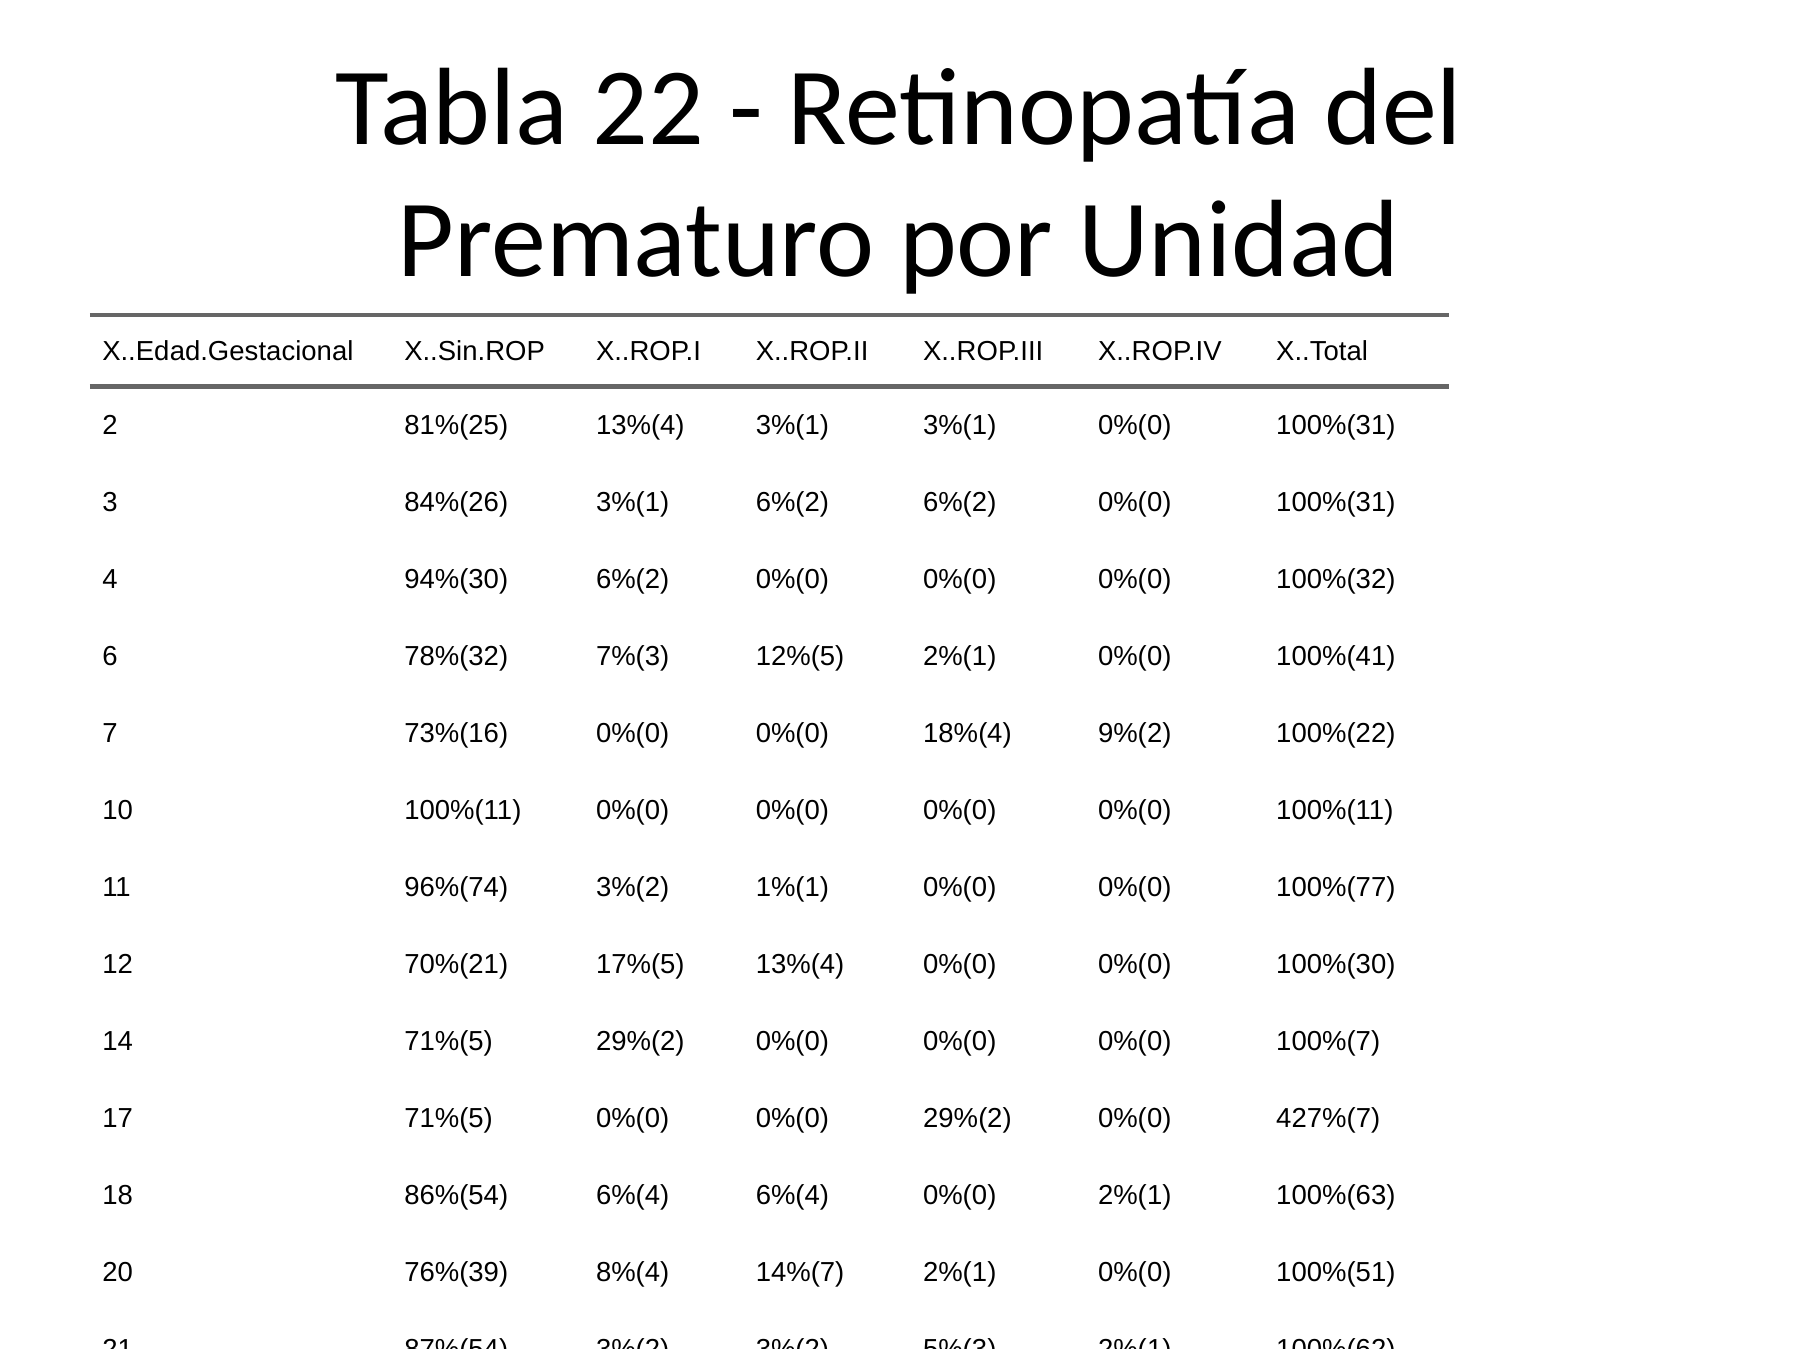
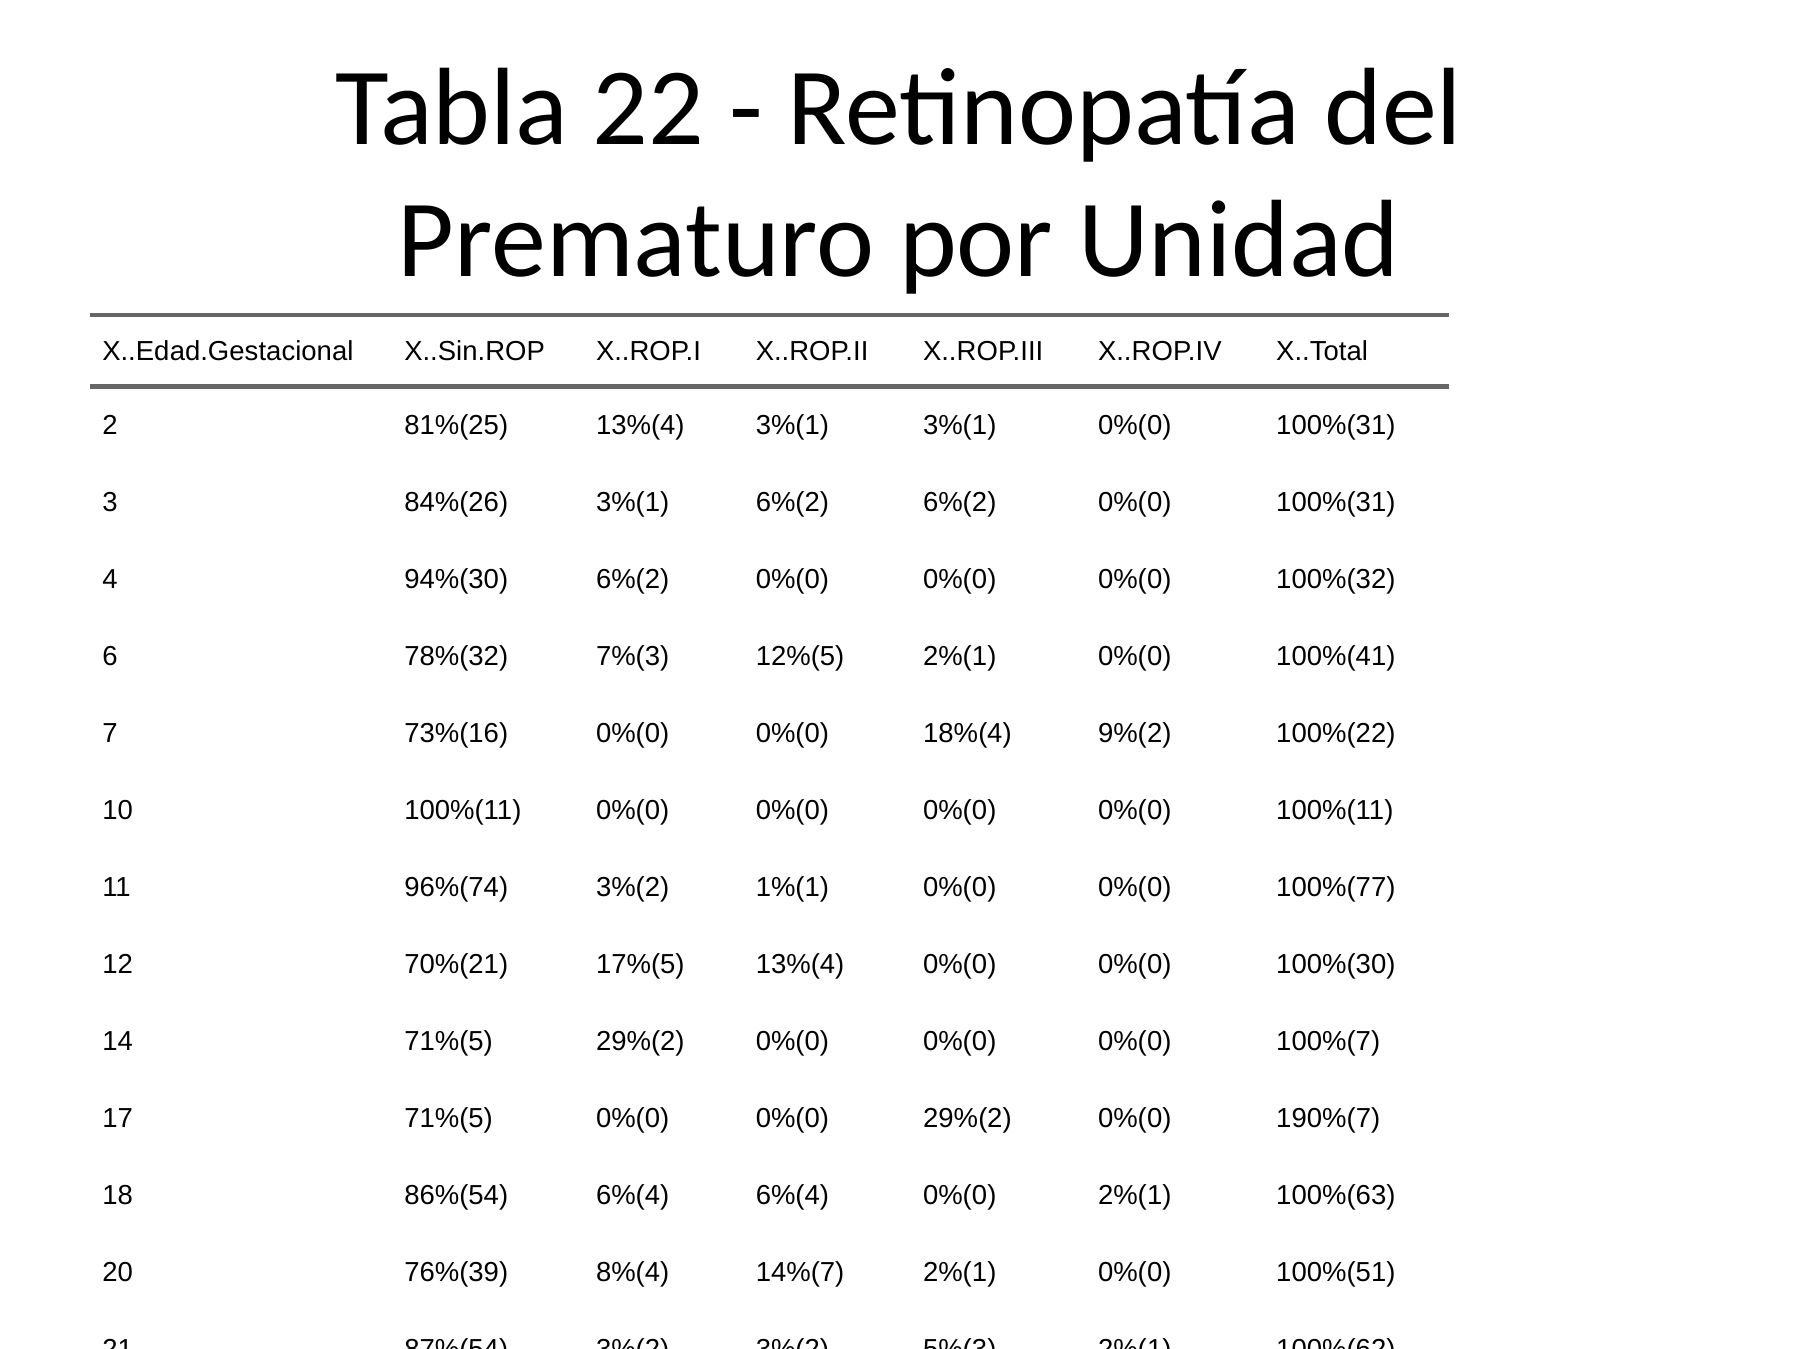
427%(7: 427%(7 -> 190%(7 (1328, 1119)
